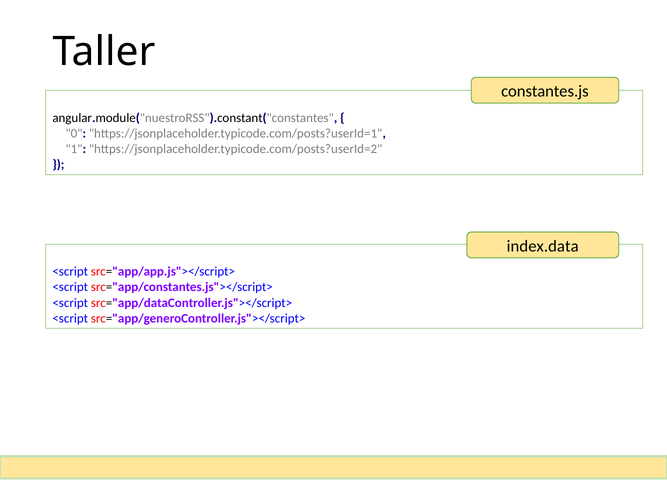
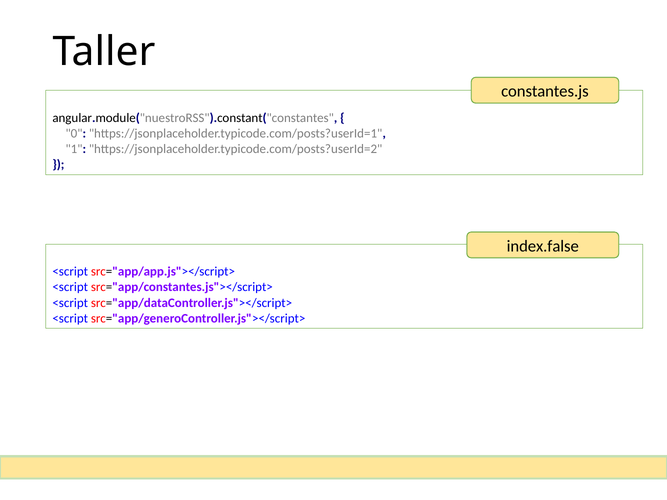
index.data: index.data -> index.false (543, 246)
